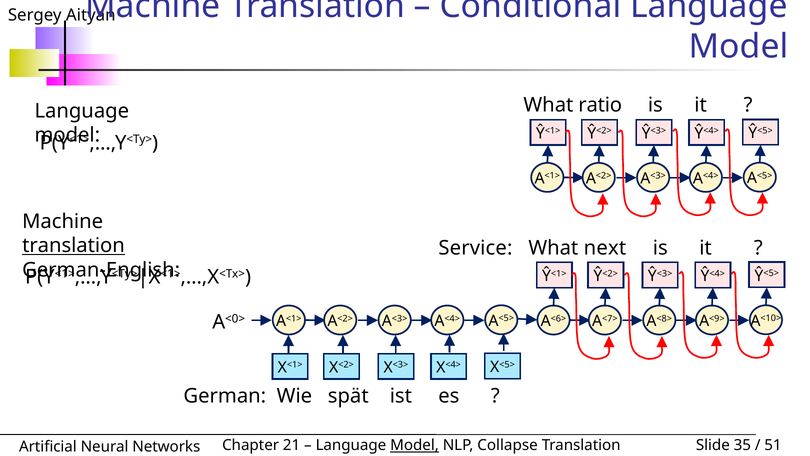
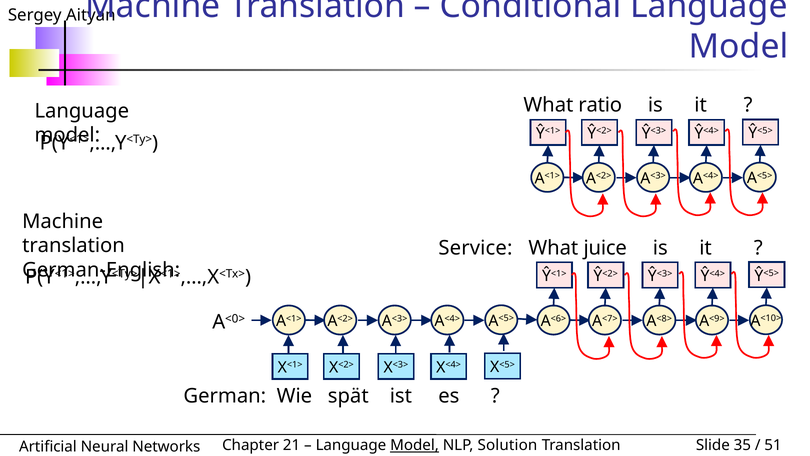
translation underline: present -> none (73, 246)
next: next -> juice (605, 248)
Collapse: Collapse -> Solution (507, 445)
